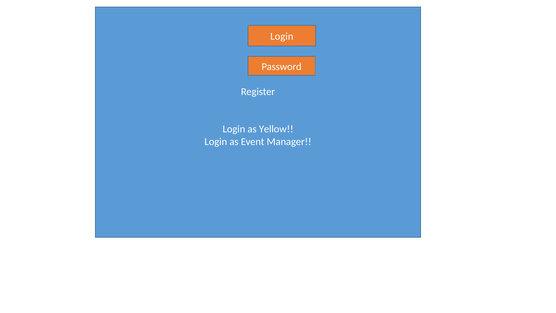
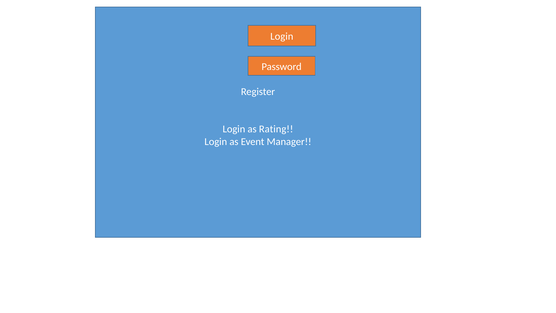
Yellow: Yellow -> Rating (276, 129)
